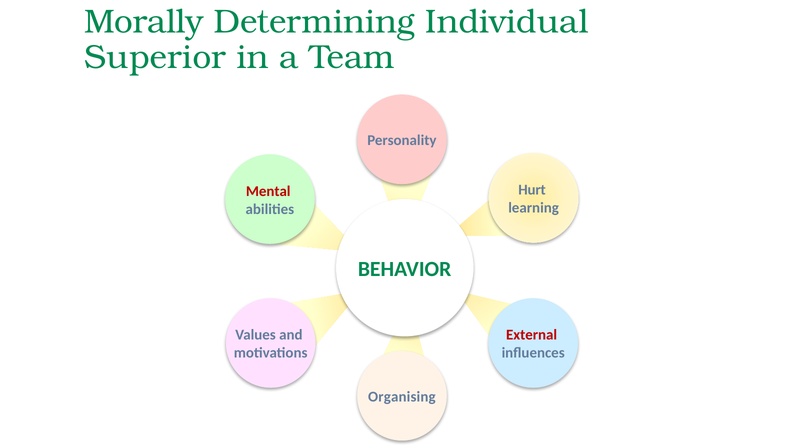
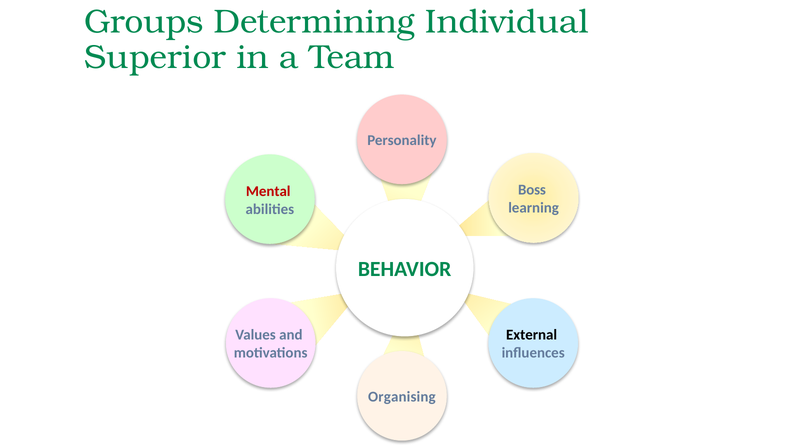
Morally: Morally -> Groups (144, 22)
Hurt: Hurt -> Boss (532, 190)
External colour: red -> black (532, 335)
